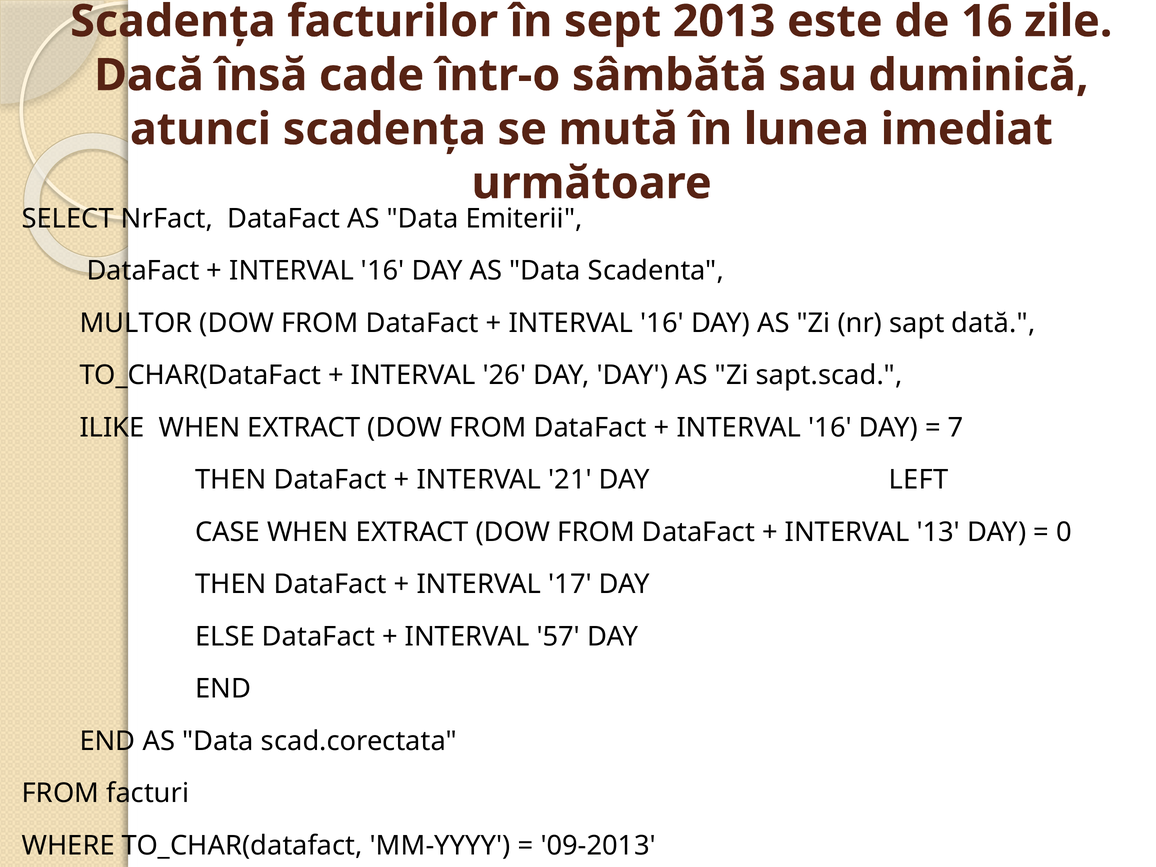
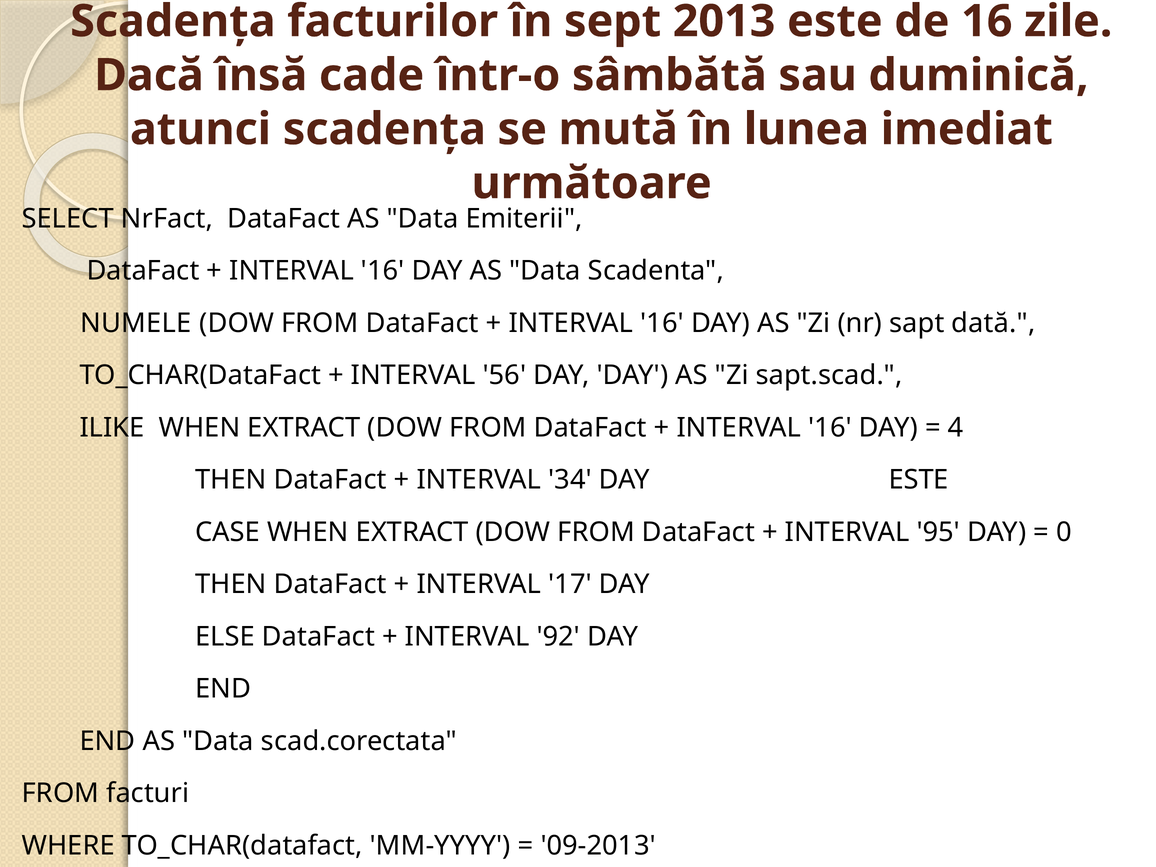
MULTOR: MULTOR -> NUMELE (136, 323)
26: 26 -> 56 (504, 375)
7: 7 -> 4 (956, 428)
21: 21 -> 34 (570, 480)
DAY LEFT: LEFT -> ESTE (919, 480)
13: 13 -> 95 (938, 532)
57: 57 -> 92 (558, 637)
